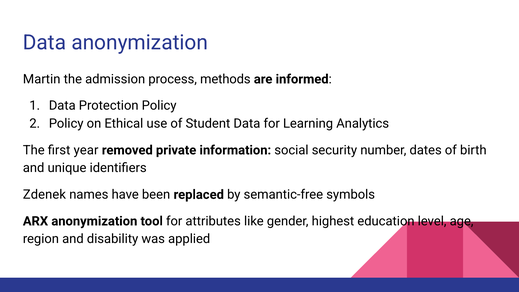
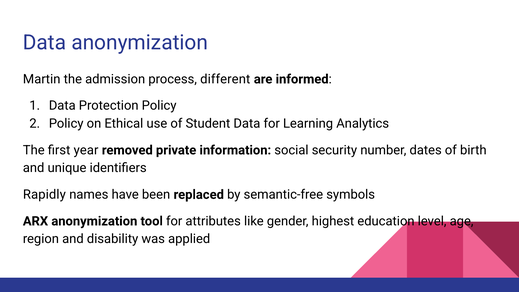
methods: methods -> different (225, 79)
Zdenek: Zdenek -> Rapidly (44, 195)
